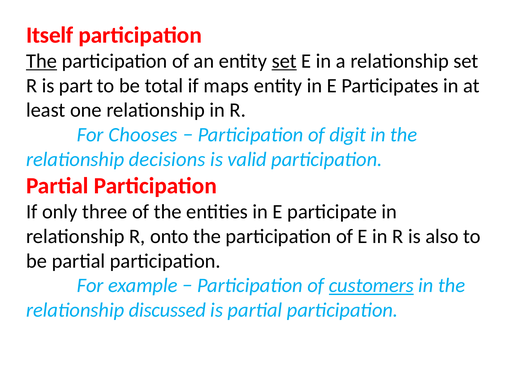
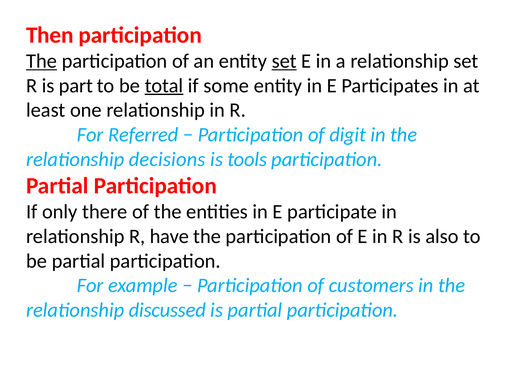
Itself: Itself -> Then (50, 35)
total underline: none -> present (164, 86)
maps: maps -> some (226, 86)
Chooses: Chooses -> Referred (143, 135)
valid: valid -> tools (247, 159)
three: three -> there (105, 212)
onto: onto -> have (169, 236)
customers underline: present -> none (371, 285)
